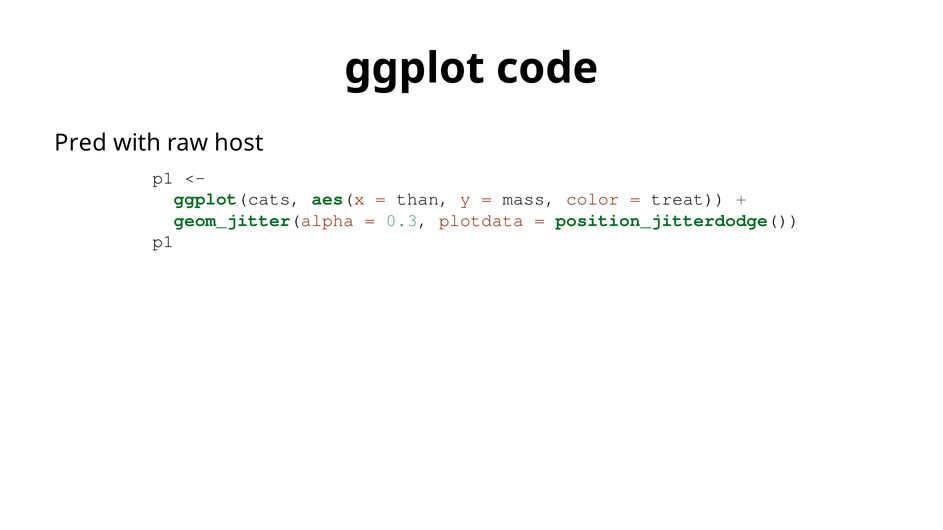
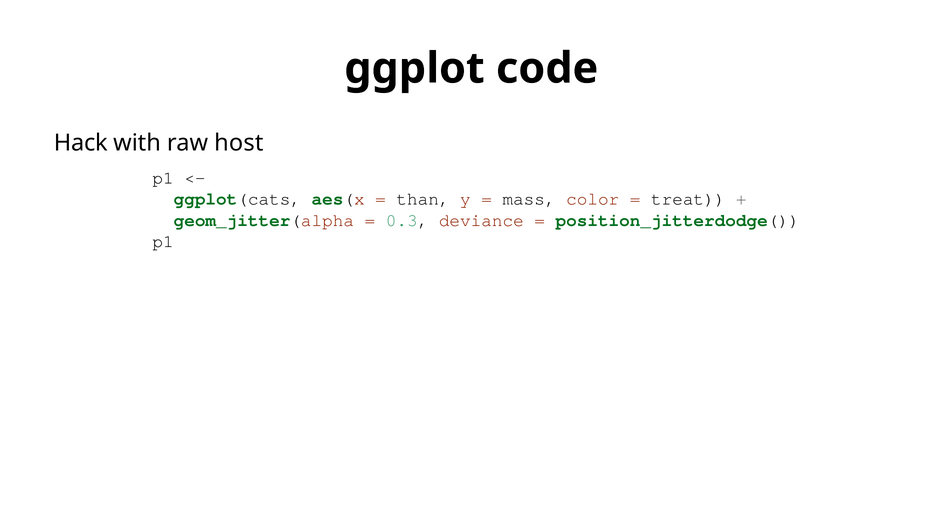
Pred: Pred -> Hack (81, 143)
plotdata: plotdata -> deviance (481, 220)
